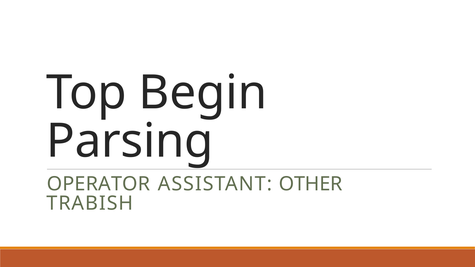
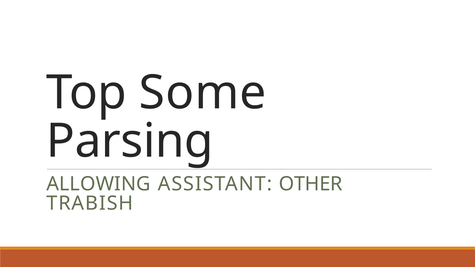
Begin: Begin -> Some (203, 93)
OPERATOR: OPERATOR -> ALLOWING (99, 184)
